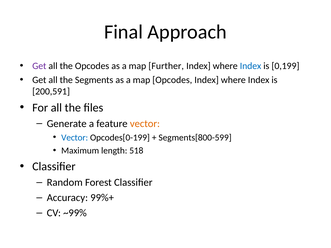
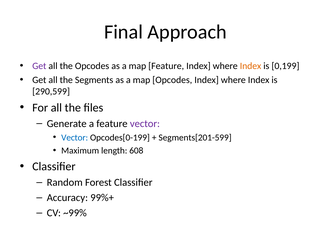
map Further: Further -> Feature (166, 66)
Index colour: blue -> orange (251, 66)
200,591: 200,591 -> 290,599 (51, 92)
vector colour: orange -> purple (145, 124)
Segments[800-599: Segments[800-599 -> Segments[201-599 (195, 138)
518: 518 -> 608 (136, 151)
